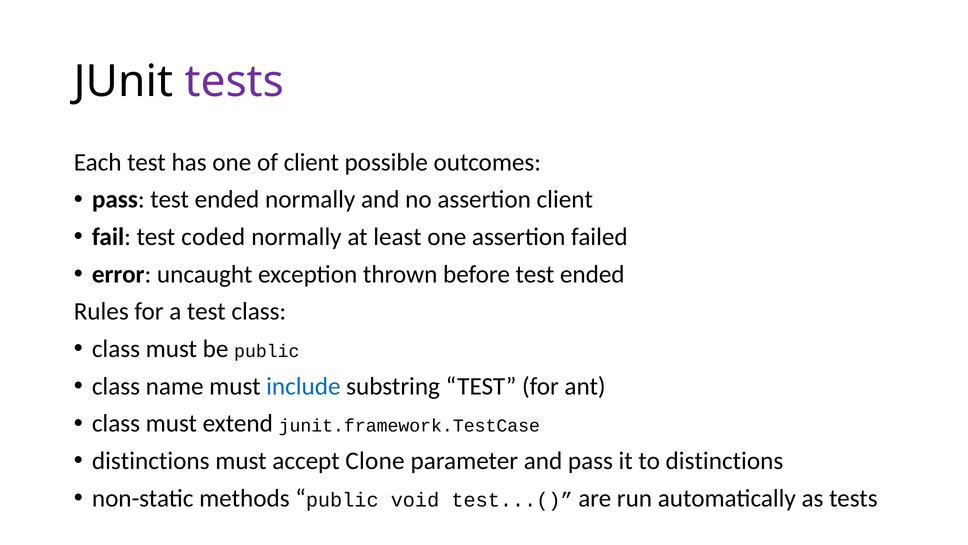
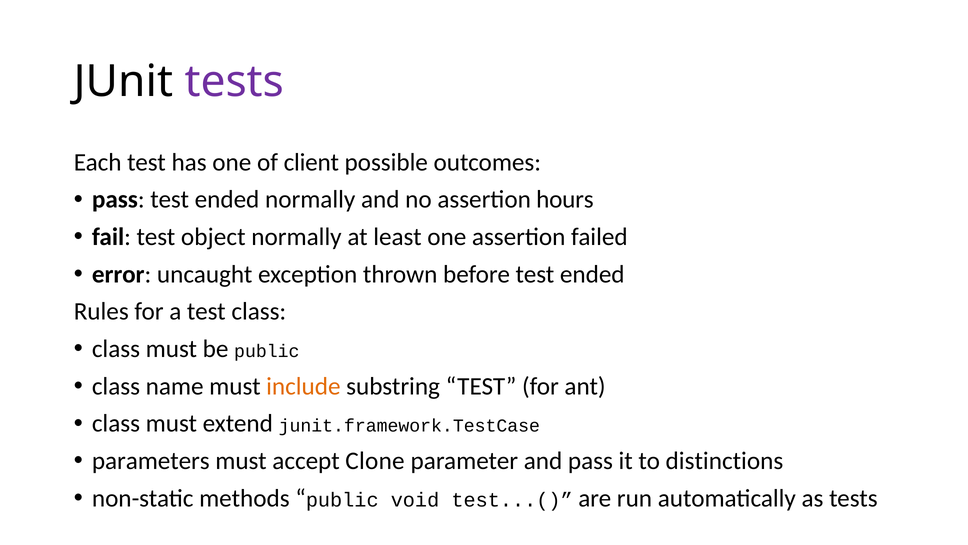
assertion client: client -> hours (565, 199)
coded: coded -> object (213, 237)
include colour: blue -> orange (303, 386)
distinctions: distinctions -> parameters (151, 460)
